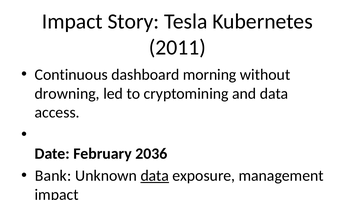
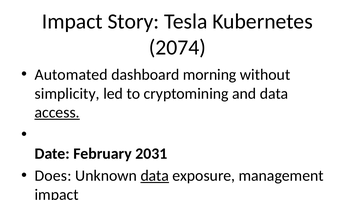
2011: 2011 -> 2074 (177, 47)
Continuous: Continuous -> Automated (71, 74)
drowning: drowning -> simplicity (67, 93)
access underline: none -> present (57, 112)
2036: 2036 -> 2031 (151, 153)
Bank: Bank -> Does (53, 175)
